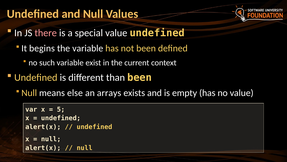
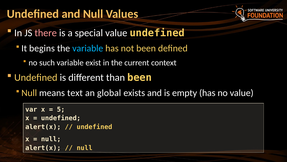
variable colour: white -> light blue (88, 48)
else: else -> text (75, 93)
arrays: arrays -> global (109, 93)
